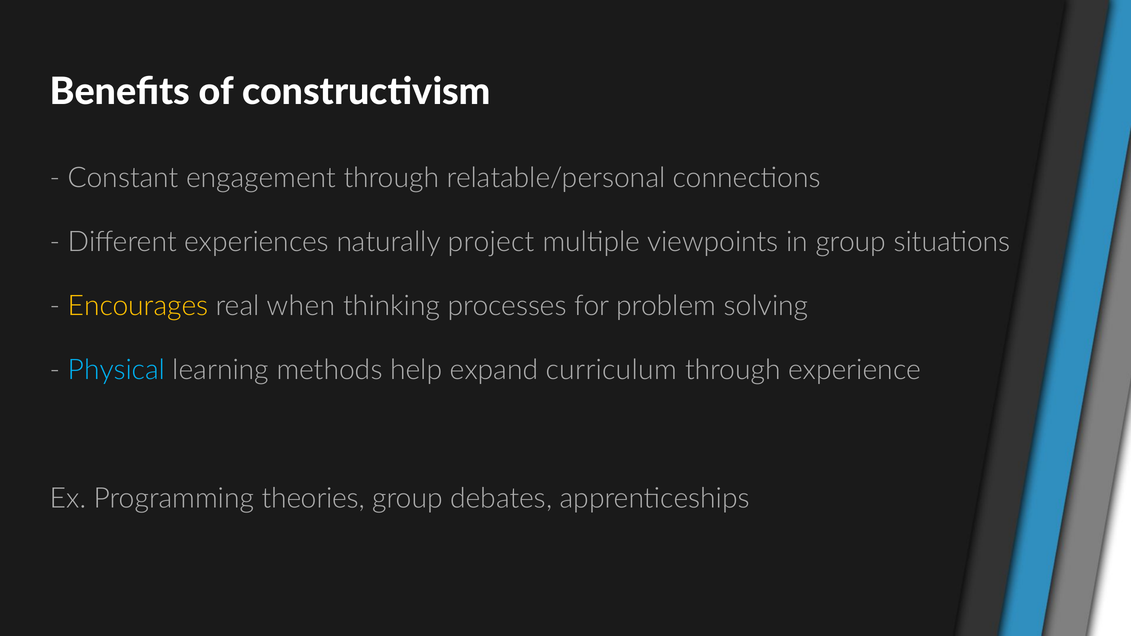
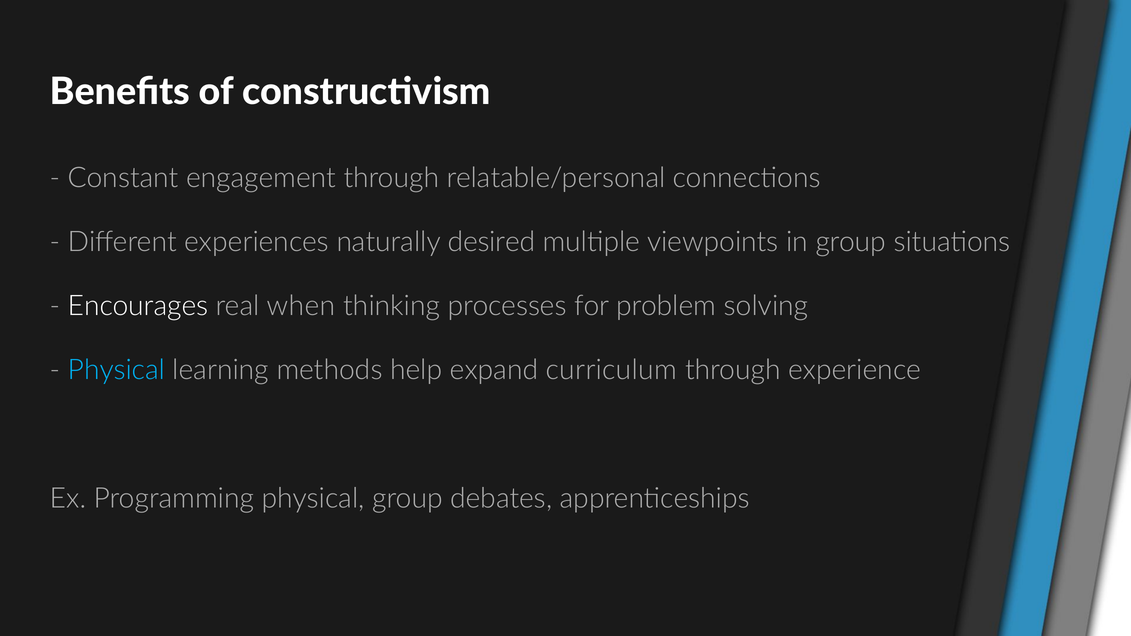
project: project -> desired (491, 242)
Encourages colour: yellow -> white (138, 306)
Programming theories: theories -> physical (313, 498)
